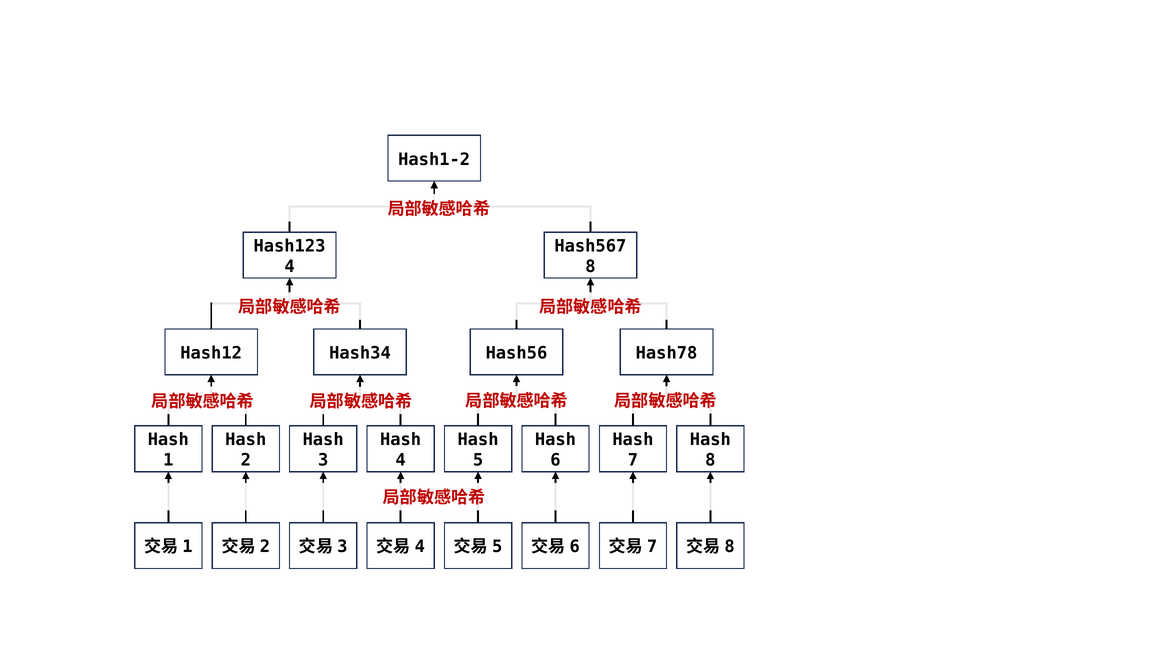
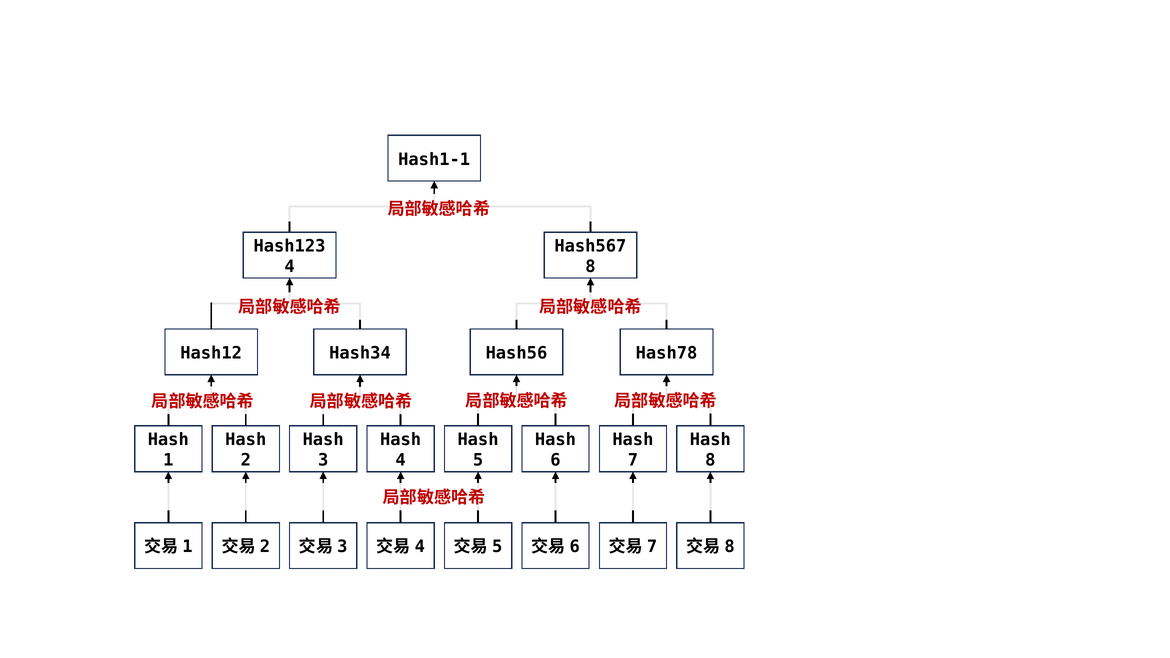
Hash1-2: Hash1-2 -> Hash1-1 (434, 159)
